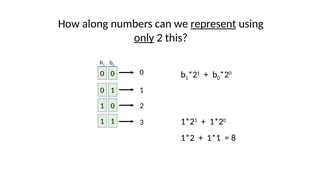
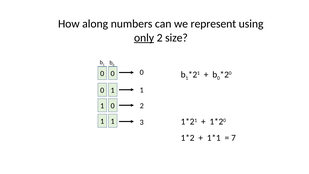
represent underline: present -> none (213, 24)
this: this -> size (176, 38)
8: 8 -> 7 (233, 138)
